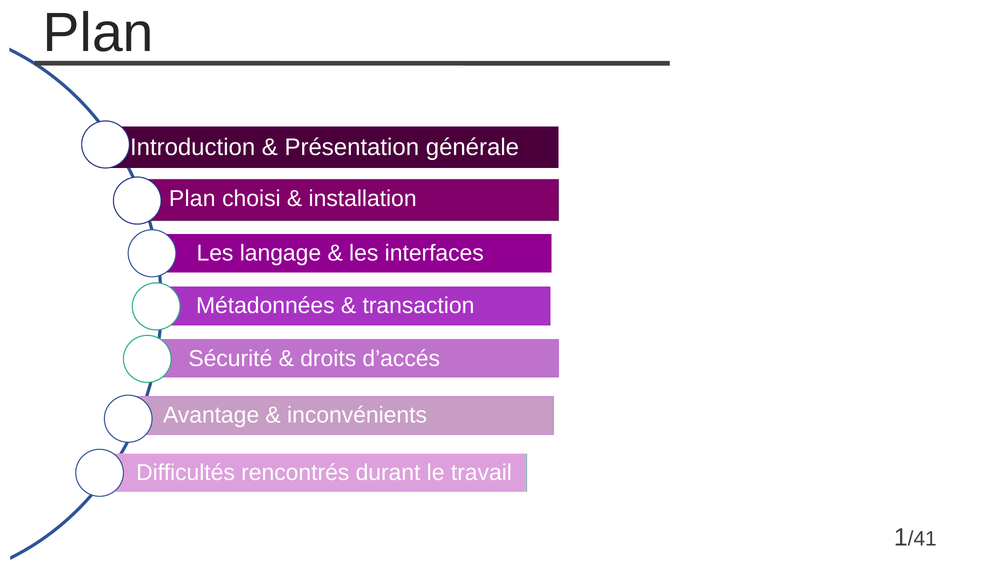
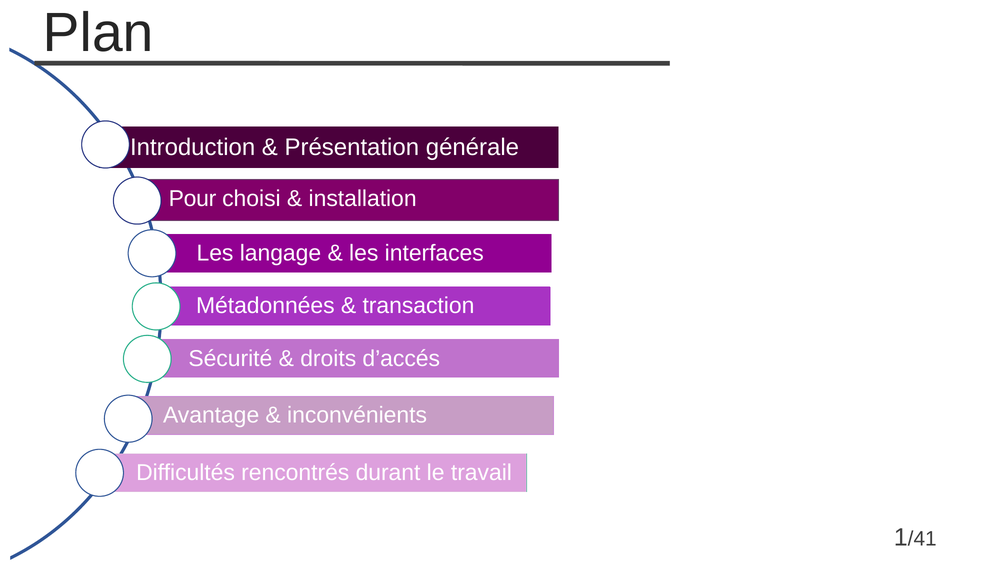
Plan: Plan -> Pour (193, 199)
